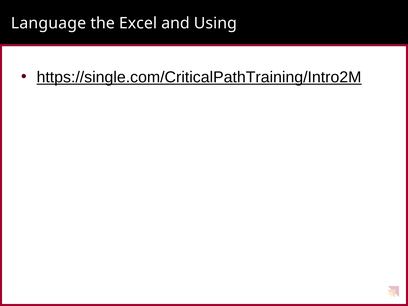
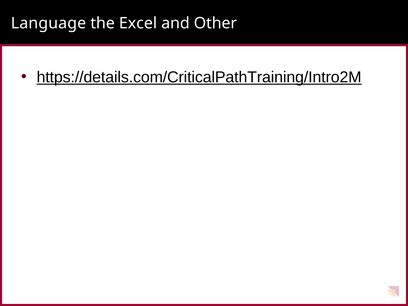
Using: Using -> Other (215, 23)
https://single.com/CriticalPathTraining/Intro2M: https://single.com/CriticalPathTraining/Intro2M -> https://details.com/CriticalPathTraining/Intro2M (199, 77)
